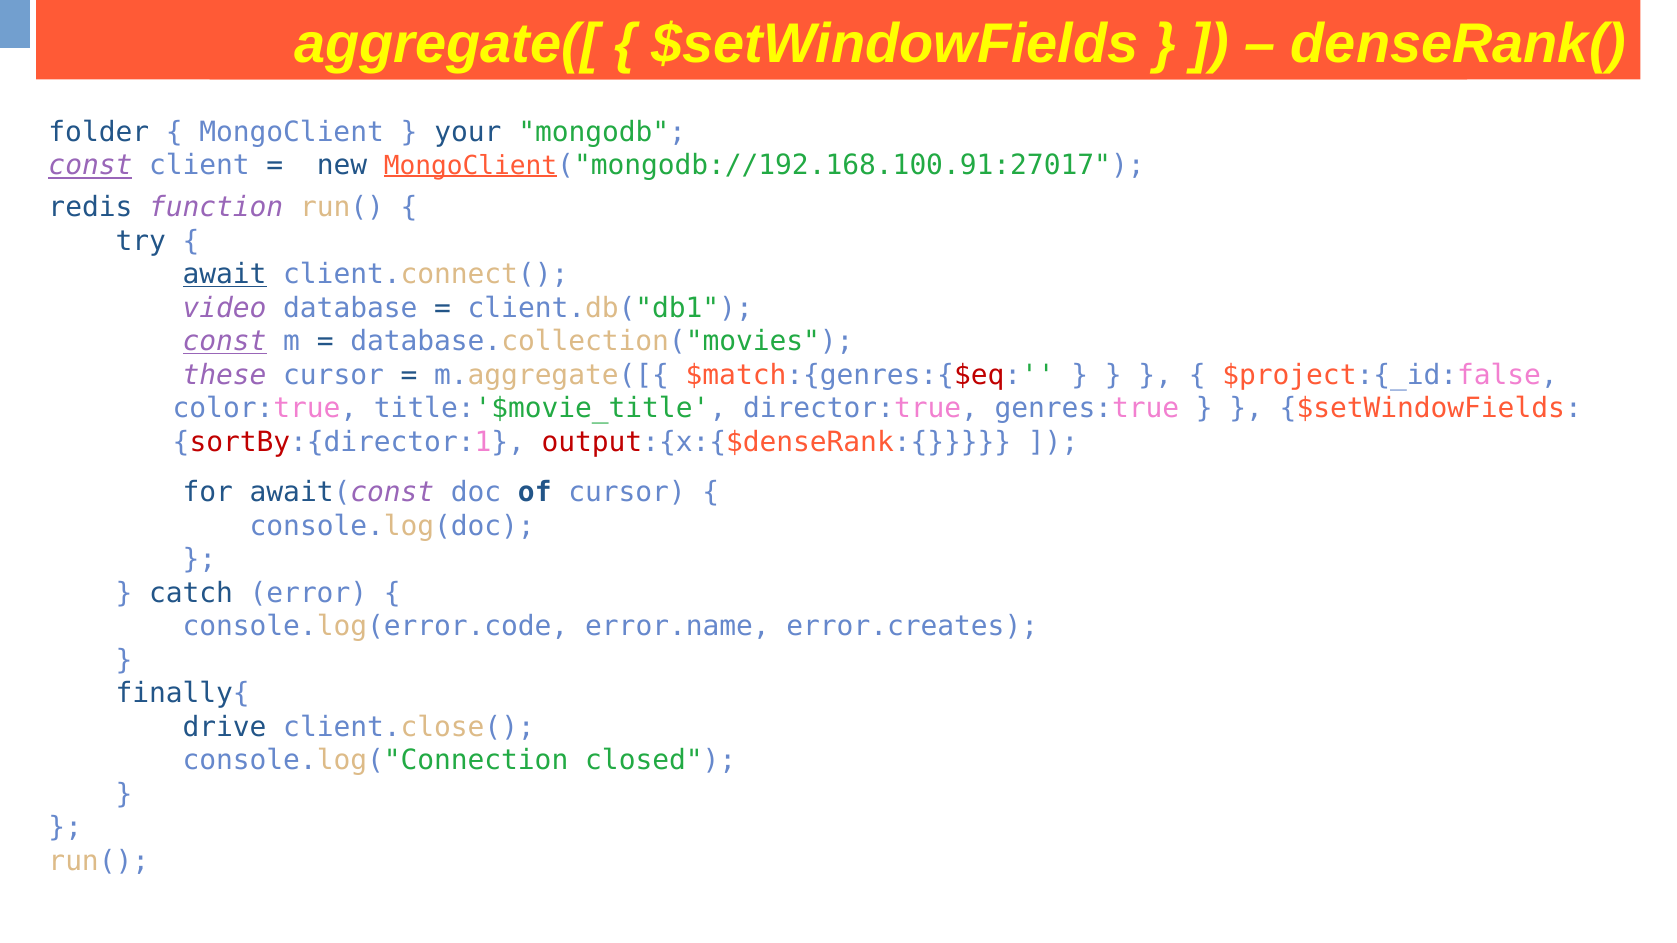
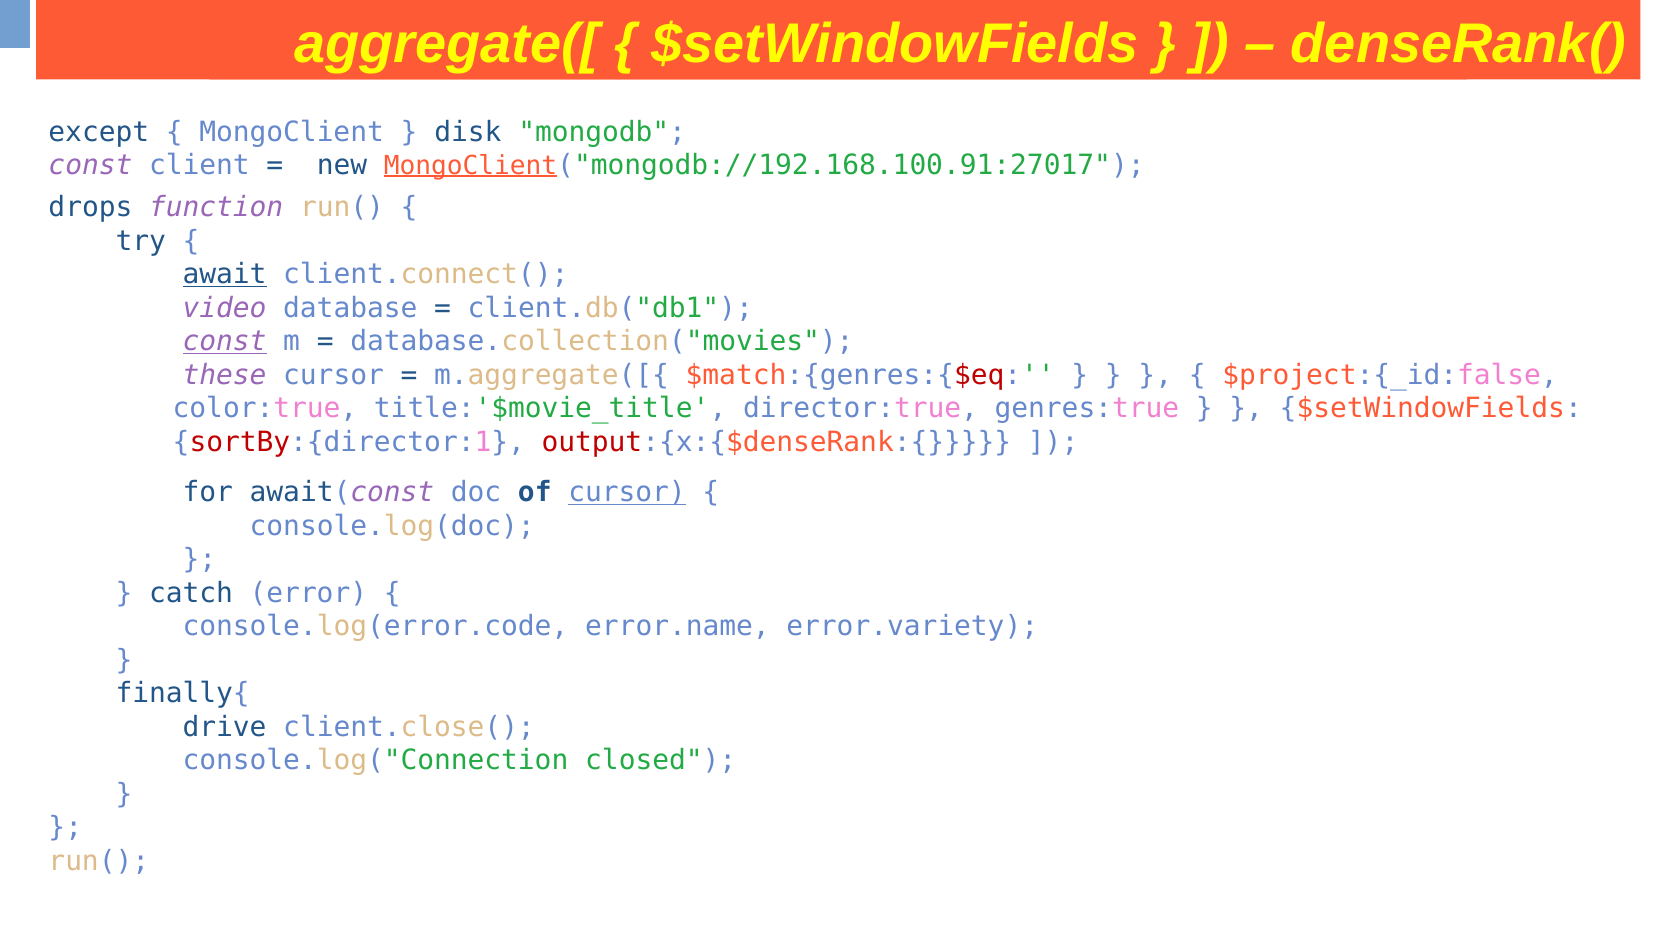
folder: folder -> except (99, 132)
your: your -> disk (468, 132)
const underline: present -> none (90, 166)
redis: redis -> drops (90, 208)
cursor underline: none -> present (627, 493)
error.creates: error.creates -> error.variety (912, 627)
